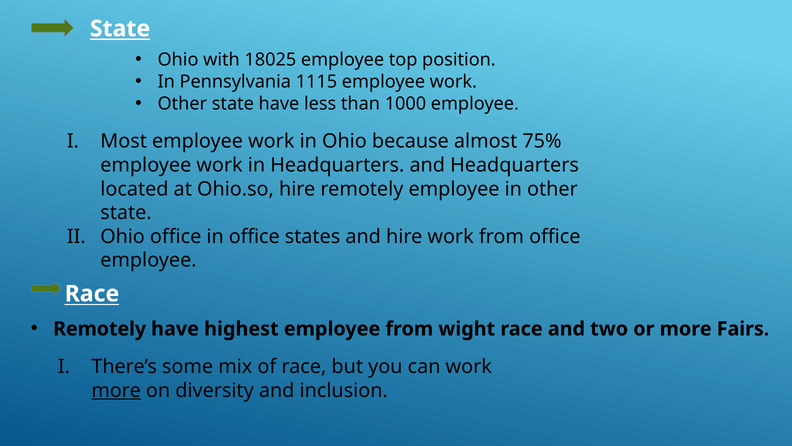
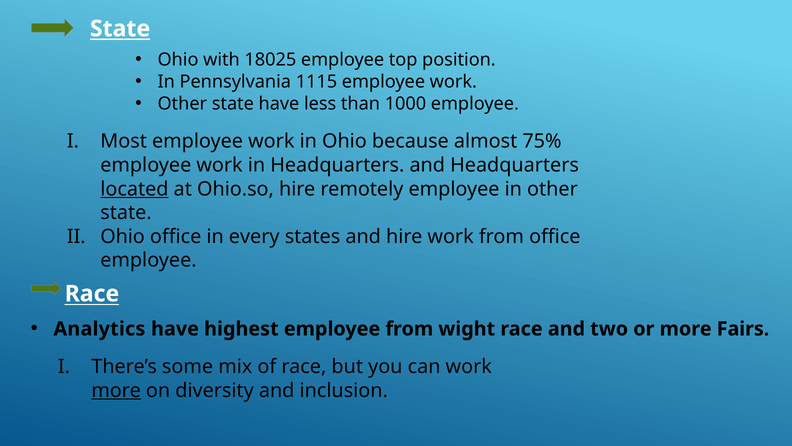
located underline: none -> present (134, 189)
in office: office -> every (254, 236)
Remotely: Remotely -> Analytics (99, 329)
